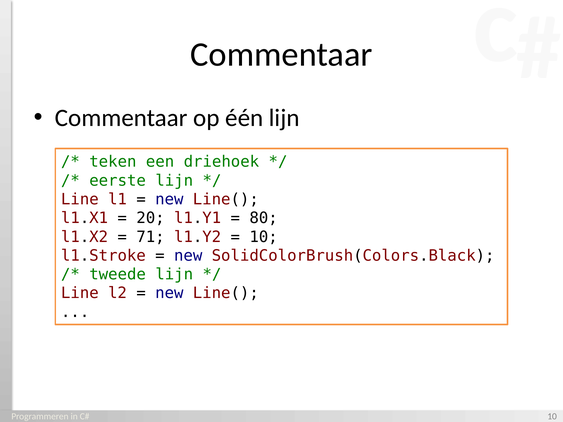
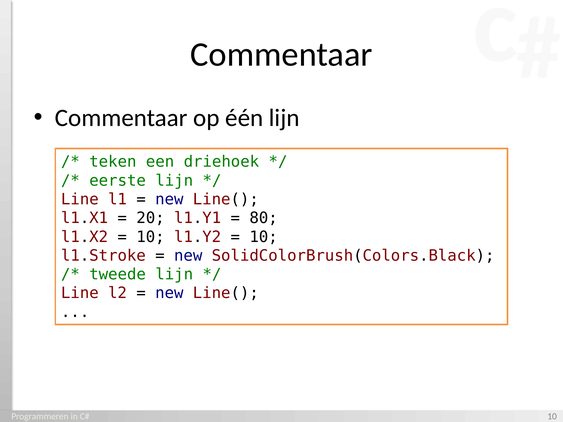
71: 71 -> 10 (151, 237)
